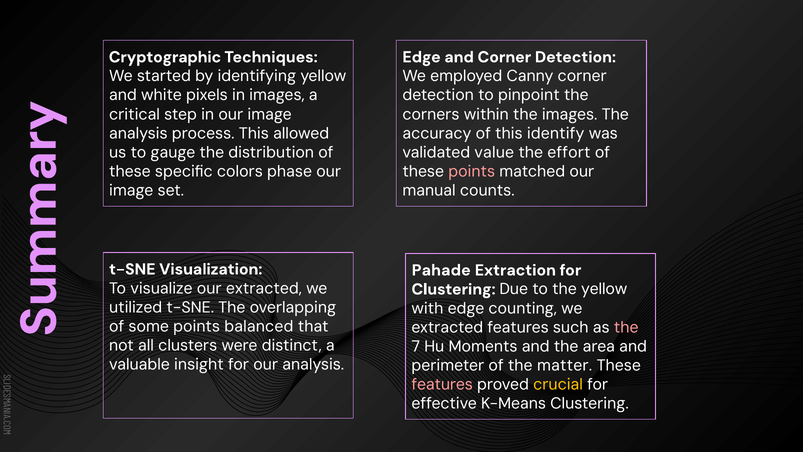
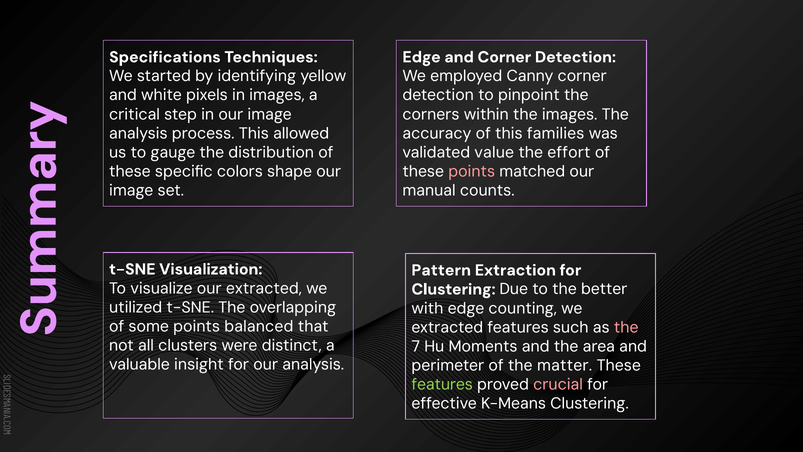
Cryptographic: Cryptographic -> Specifications (165, 57)
identify: identify -> families (556, 133)
phase: phase -> shape (290, 171)
Pahade: Pahade -> Pattern (441, 270)
the yellow: yellow -> better (604, 289)
features colour: pink -> light green (442, 384)
crucial colour: yellow -> pink (558, 384)
